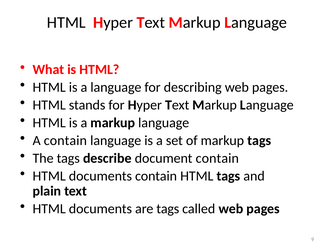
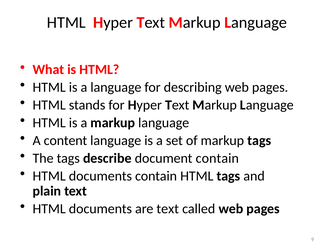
A contain: contain -> content (65, 140)
are tags: tags -> text (168, 208)
